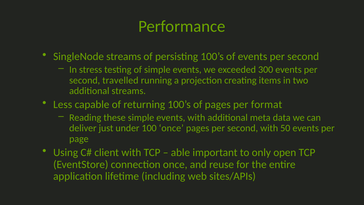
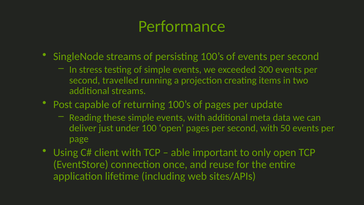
Less: Less -> Post (63, 104)
format: format -> update (267, 104)
100 once: once -> open (171, 128)
